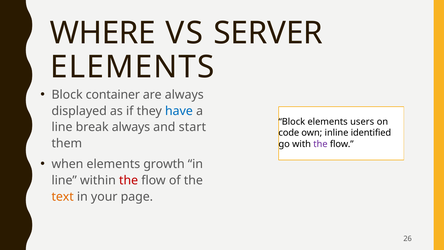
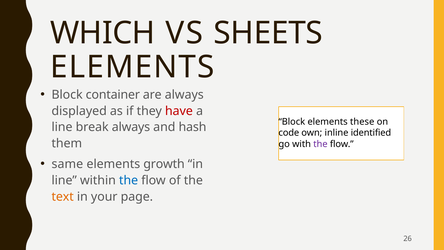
WHERE: WHERE -> WHICH (103, 33)
SERVER: SERVER -> SHEETS (268, 33)
have colour: blue -> red (179, 111)
users: users -> these (362, 122)
start: start -> hash (193, 127)
when: when -> same (67, 164)
the colour: red -> blue (129, 180)
